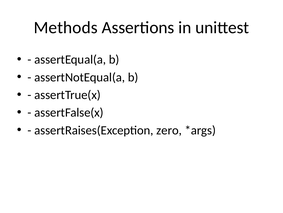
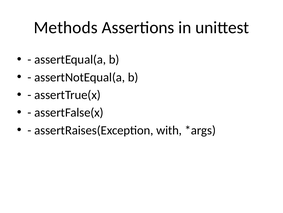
zero: zero -> with (169, 130)
